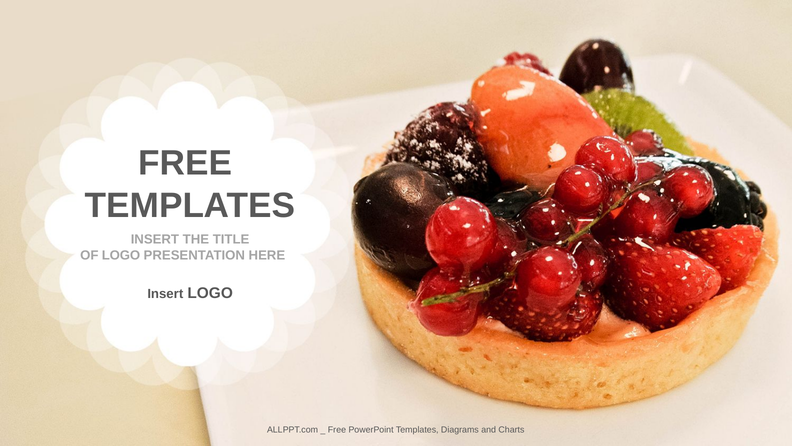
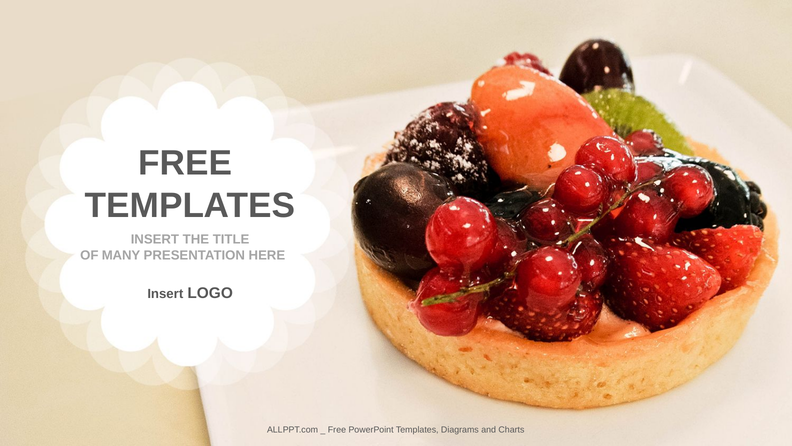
OF LOGO: LOGO -> MANY (121, 255)
